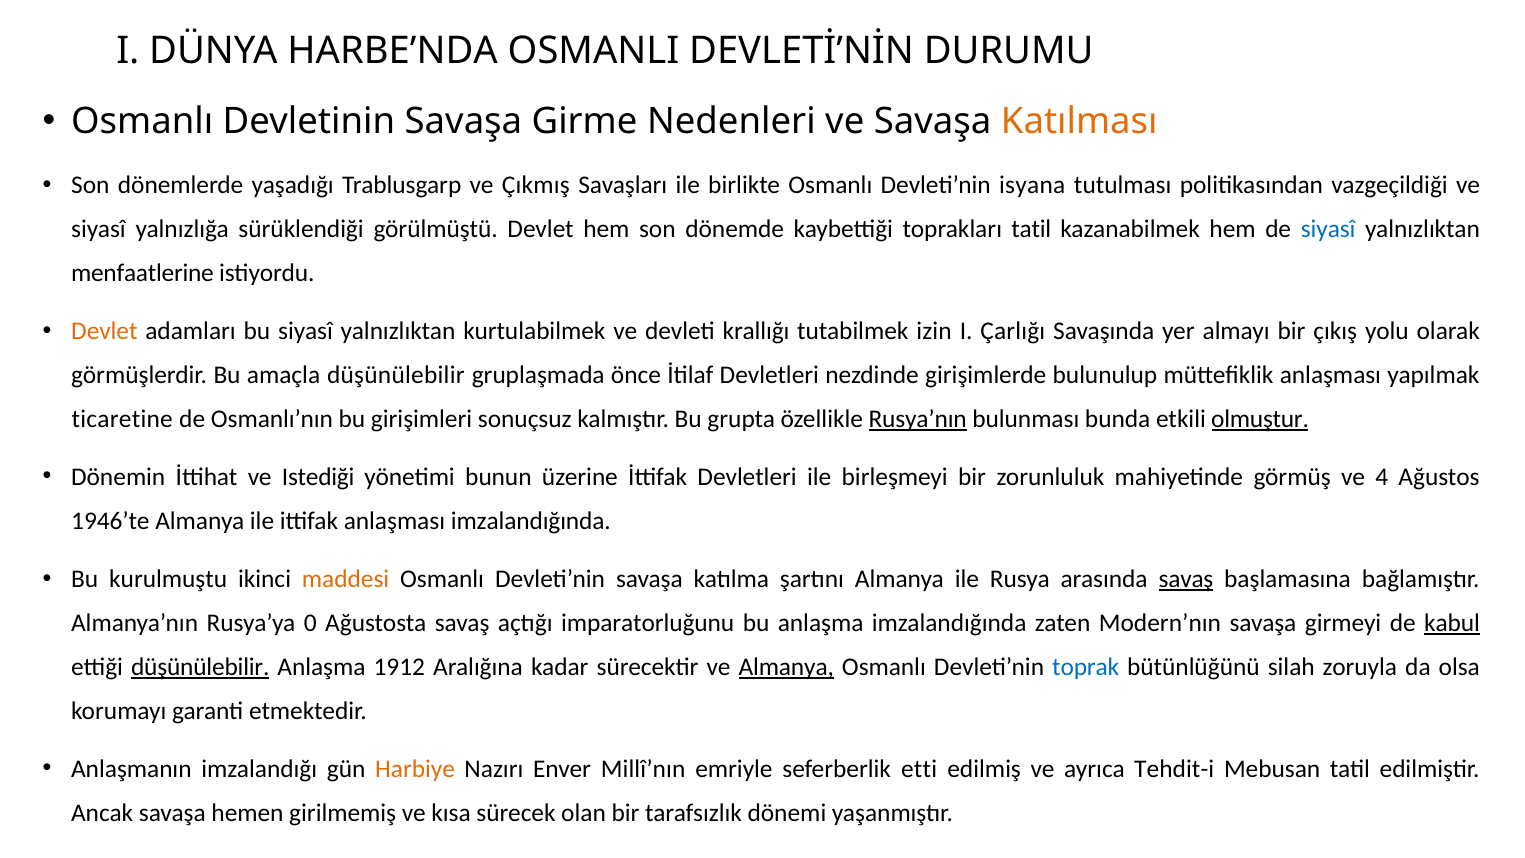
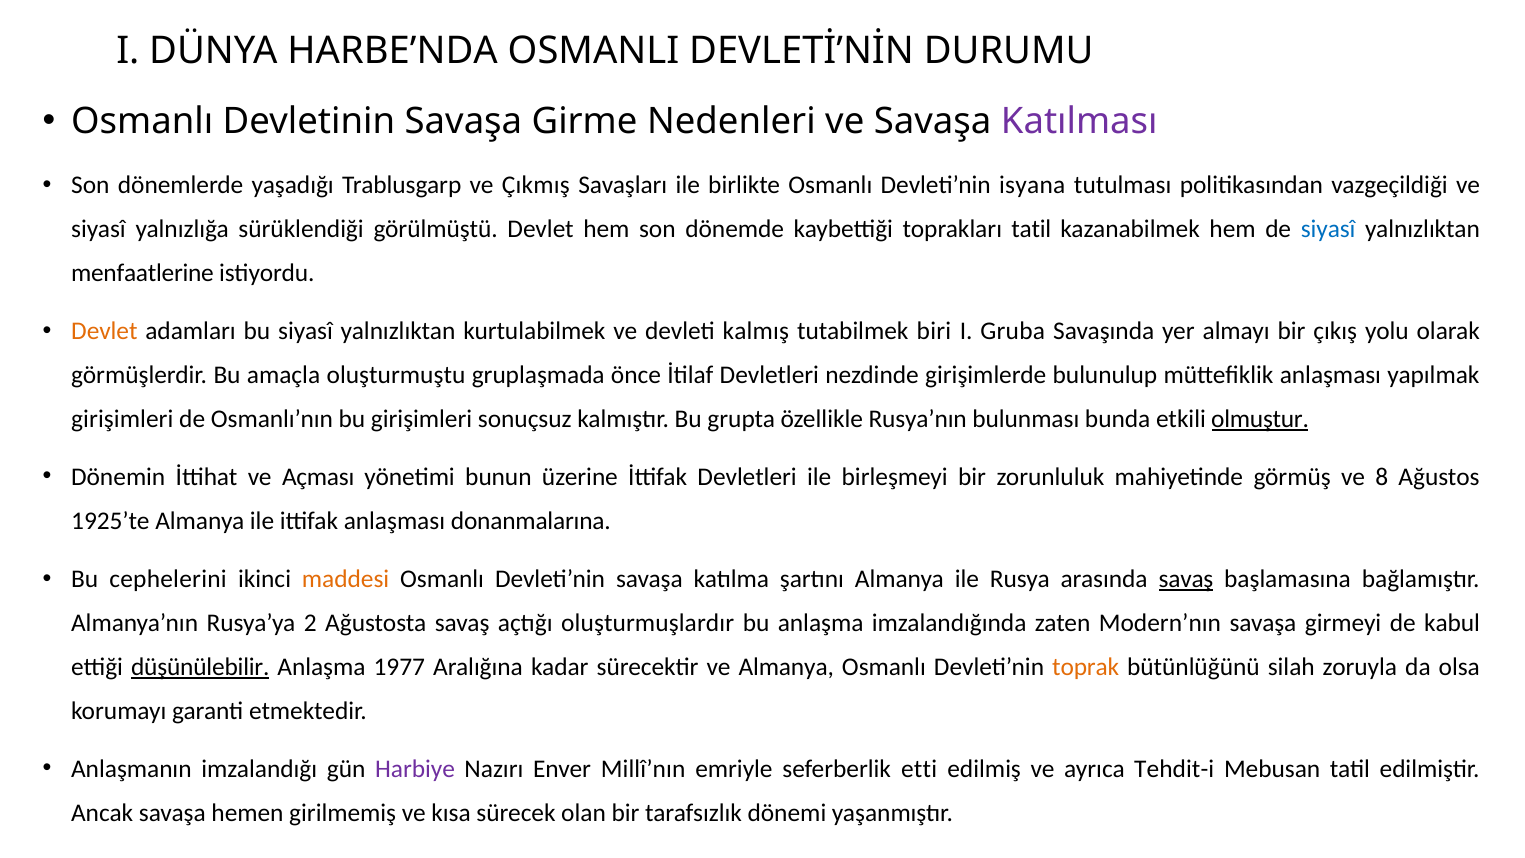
Katılması colour: orange -> purple (1079, 121)
krallığı: krallığı -> kalmış (756, 331)
izin: izin -> biri (934, 331)
Çarlığı: Çarlığı -> Gruba (1013, 331)
amaçla düşünülebilir: düşünülebilir -> oluşturmuştu (396, 375)
ticaretine: ticaretine -> girişimleri (122, 419)
Rusya’nın underline: present -> none (918, 419)
Istediği: Istediği -> Açması (318, 477)
4: 4 -> 8 (1382, 477)
1946’te: 1946’te -> 1925’te (110, 521)
anlaşması imzalandığında: imzalandığında -> donanmalarına (531, 521)
kurulmuştu: kurulmuştu -> cephelerini (168, 579)
0: 0 -> 2 (310, 623)
imparatorluğunu: imparatorluğunu -> oluşturmuşlardır (648, 623)
kabul underline: present -> none (1452, 623)
1912: 1912 -> 1977 (399, 667)
Almanya underline: present -> none (786, 667)
toprak colour: blue -> orange (1086, 667)
Harbiye colour: orange -> purple (415, 769)
